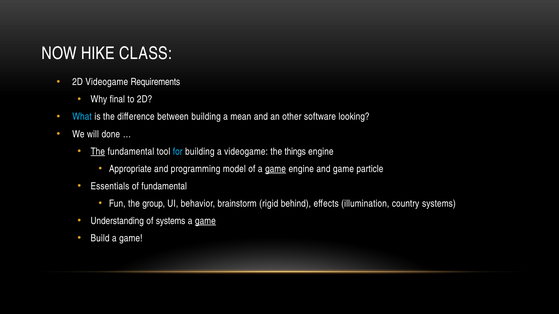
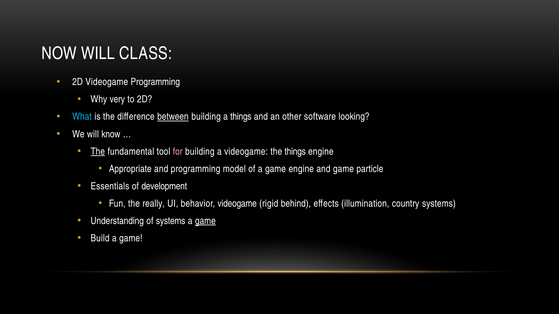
NOW HIKE: HIKE -> WILL (98, 54)
Videogame Requirements: Requirements -> Programming (155, 82)
final: final -> very (117, 99)
between underline: none -> present (173, 117)
a mean: mean -> things (241, 117)
done: done -> know (111, 134)
for colour: light blue -> pink (178, 152)
game underline: present -> none (275, 169)
of fundamental: fundamental -> development (164, 186)
group: group -> really (154, 204)
behavior brainstorm: brainstorm -> videogame (237, 204)
